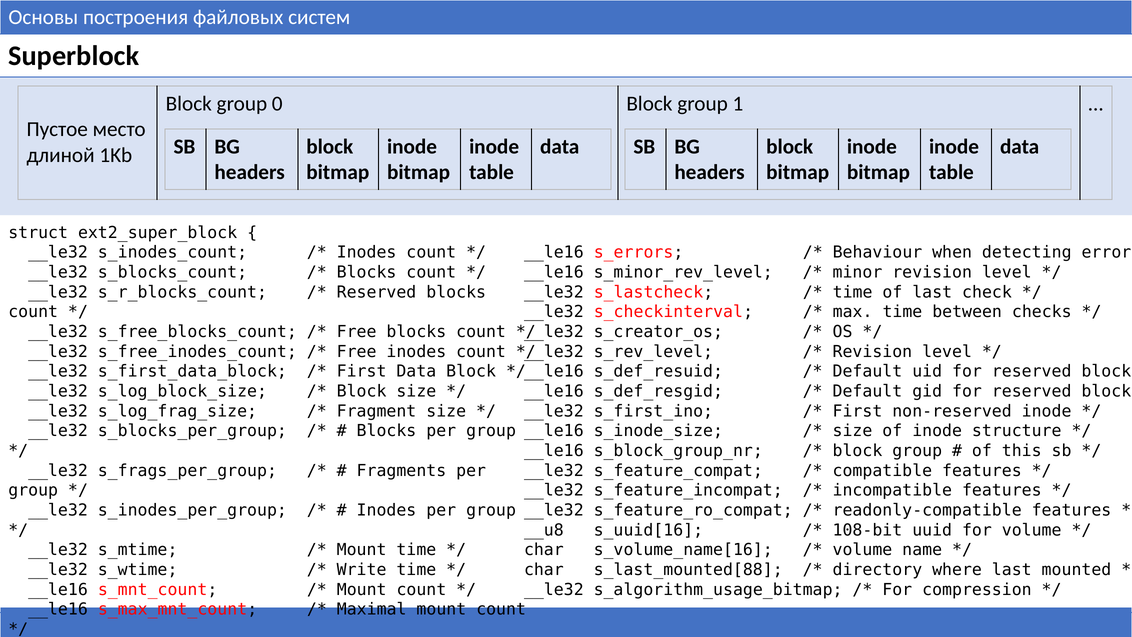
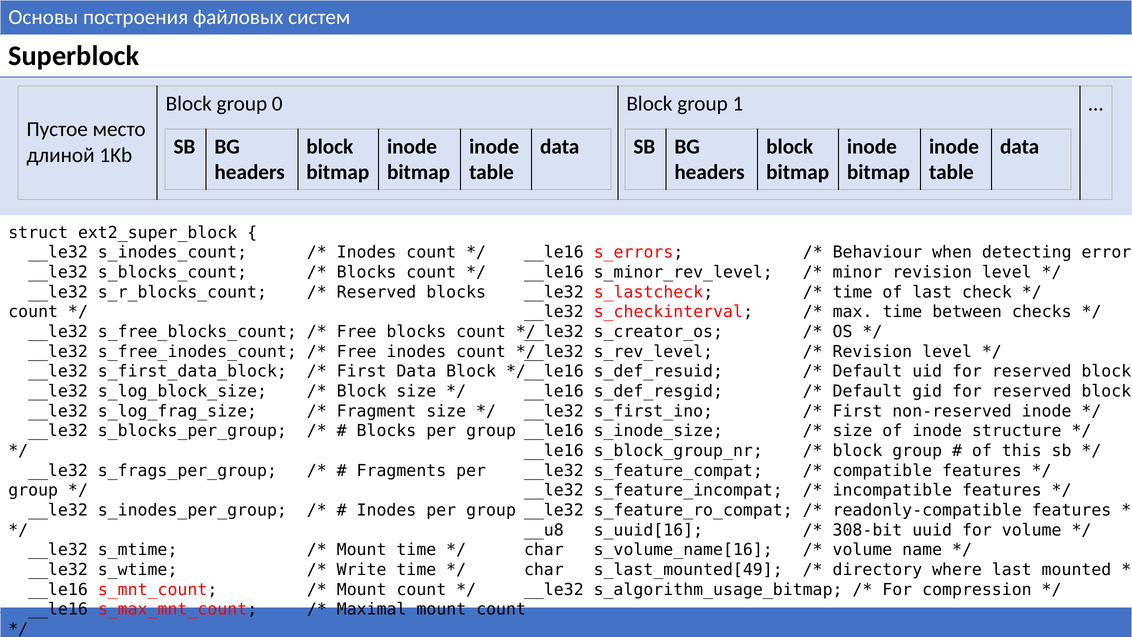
108-bit: 108-bit -> 308-bit (867, 530)
s_last_mounted[88: s_last_mounted[88 -> s_last_mounted[49 (688, 569)
